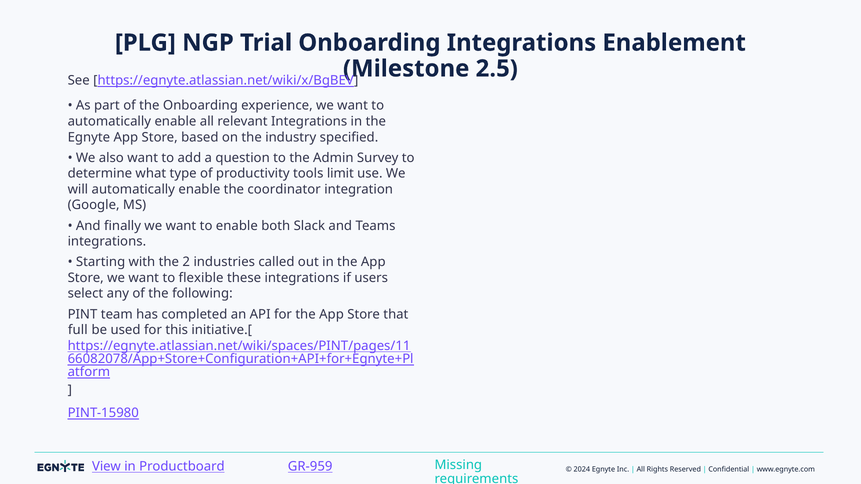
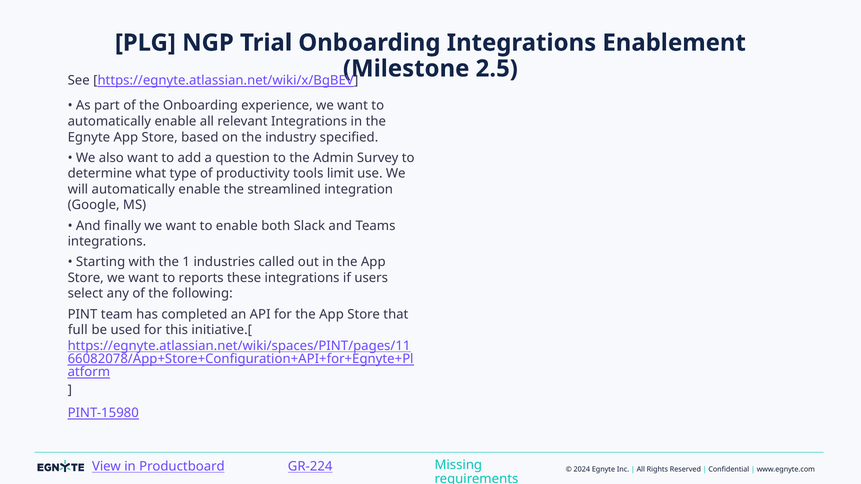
coordinator: coordinator -> streamlined (284, 189)
2: 2 -> 1 (186, 262)
flexible: flexible -> reports (201, 278)
GR-959: GR-959 -> GR-224 (310, 467)
